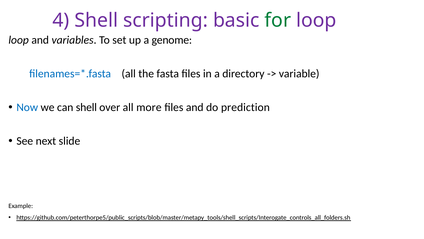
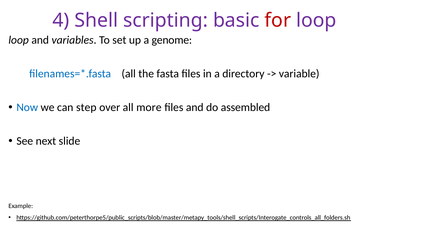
for colour: green -> red (278, 20)
can shell: shell -> step (86, 107)
prediction: prediction -> assembled (246, 107)
